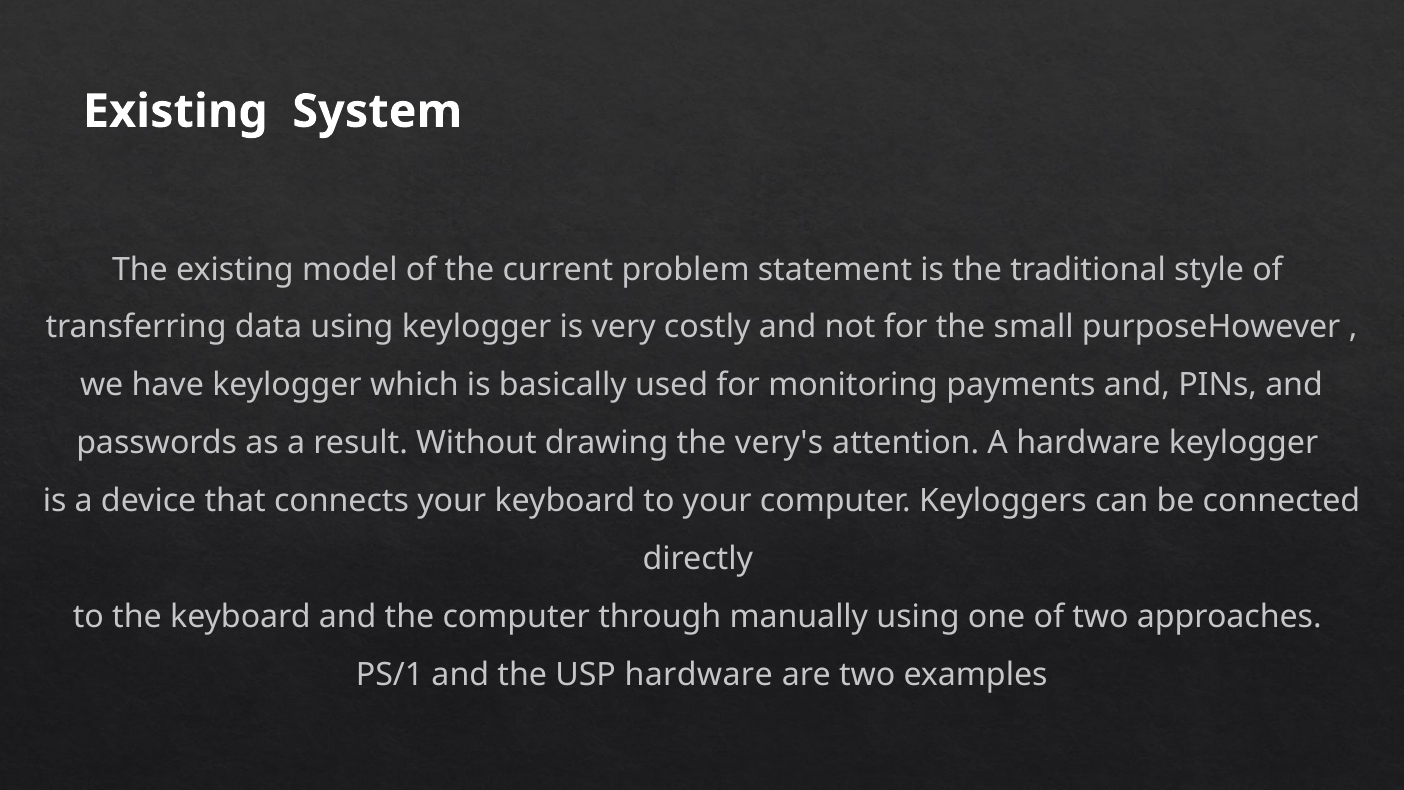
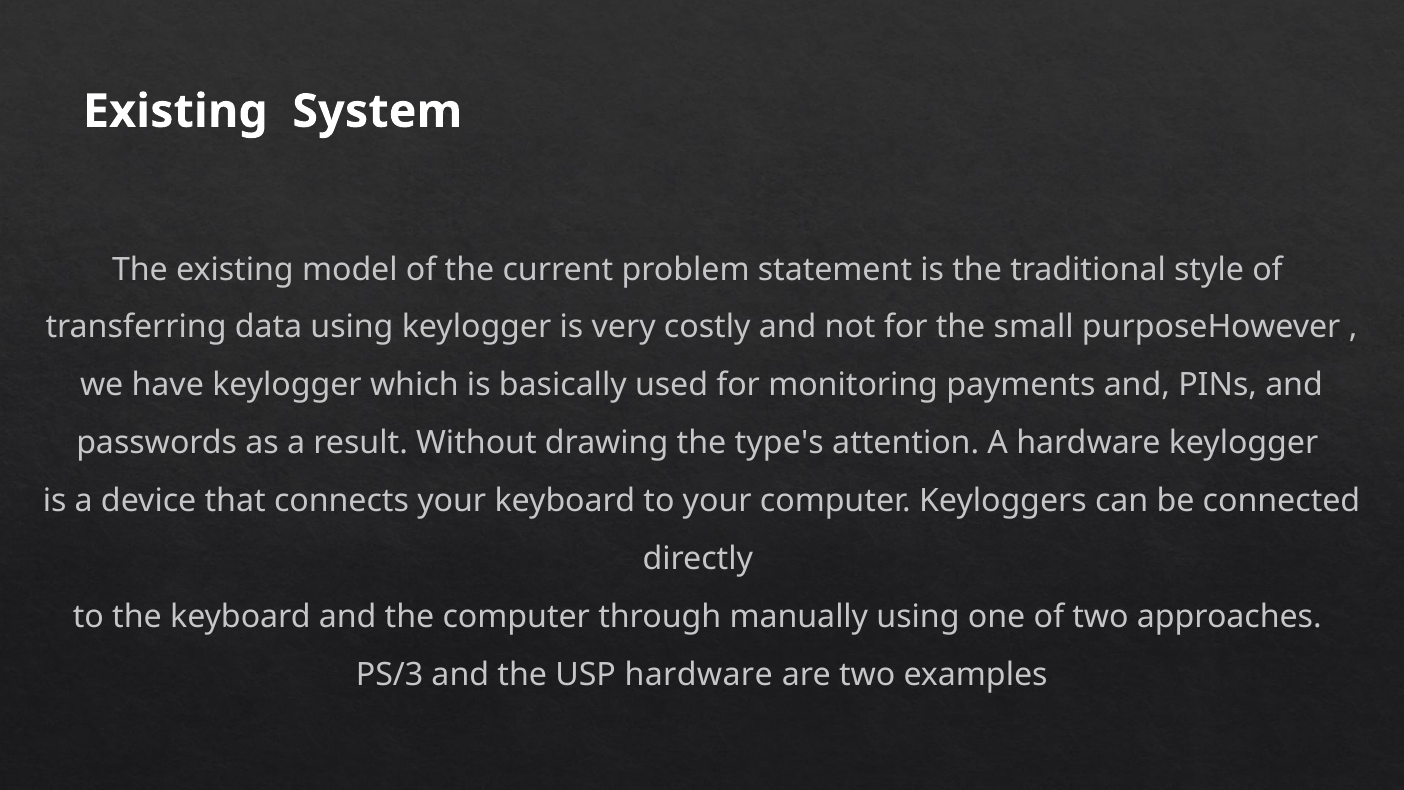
very's: very's -> type's (779, 443)
PS/1: PS/1 -> PS/3 (390, 674)
